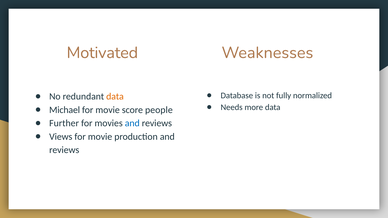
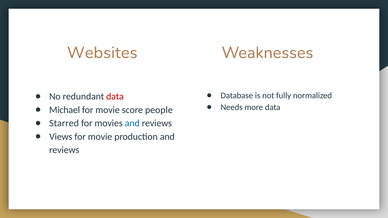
Motivated: Motivated -> Websites (102, 53)
data colour: orange -> red (115, 97)
Further: Further -> Starred (64, 123)
